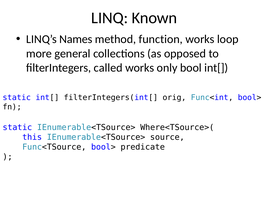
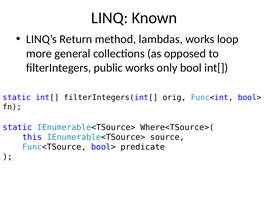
Names: Names -> Return (76, 39)
function: function -> lambdas (161, 39)
called: called -> public (108, 68)
